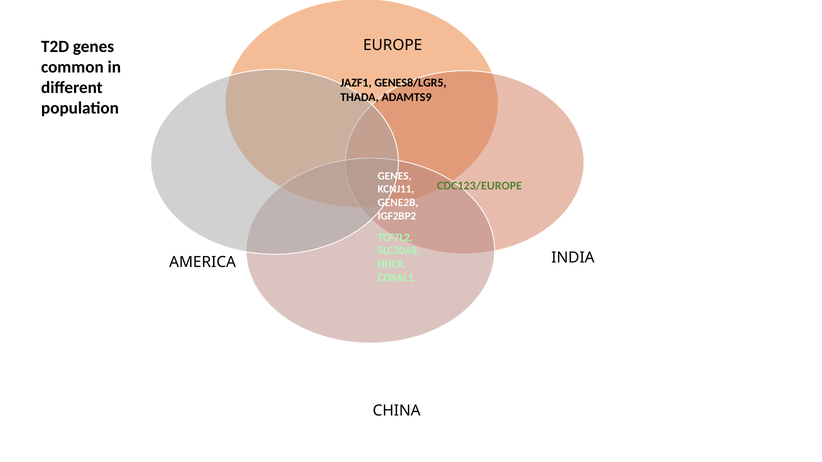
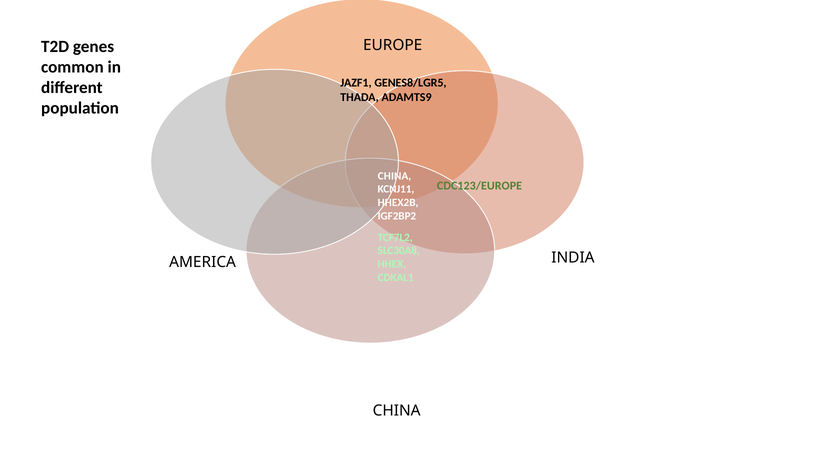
GENES: GENES -> CHINA (395, 176)
GENE2B: GENE2B -> HHEX2B (398, 203)
